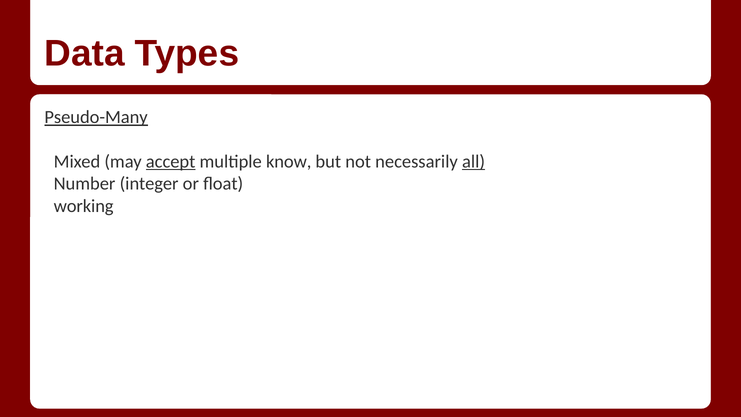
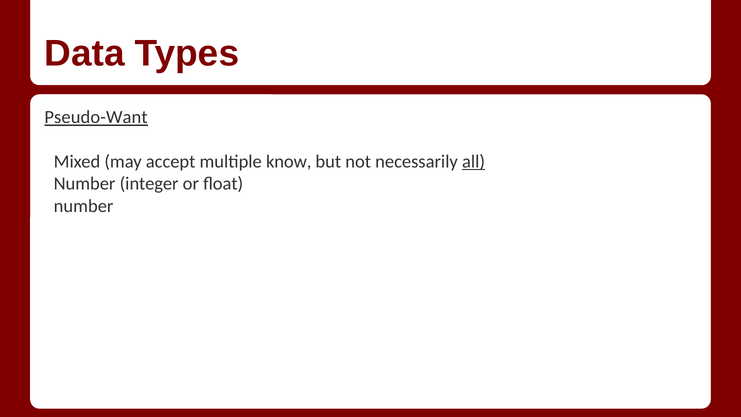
Pseudo-Many: Pseudo-Many -> Pseudo-Want (96, 117)
accept underline: present -> none (171, 162)
working: working -> number (84, 206)
